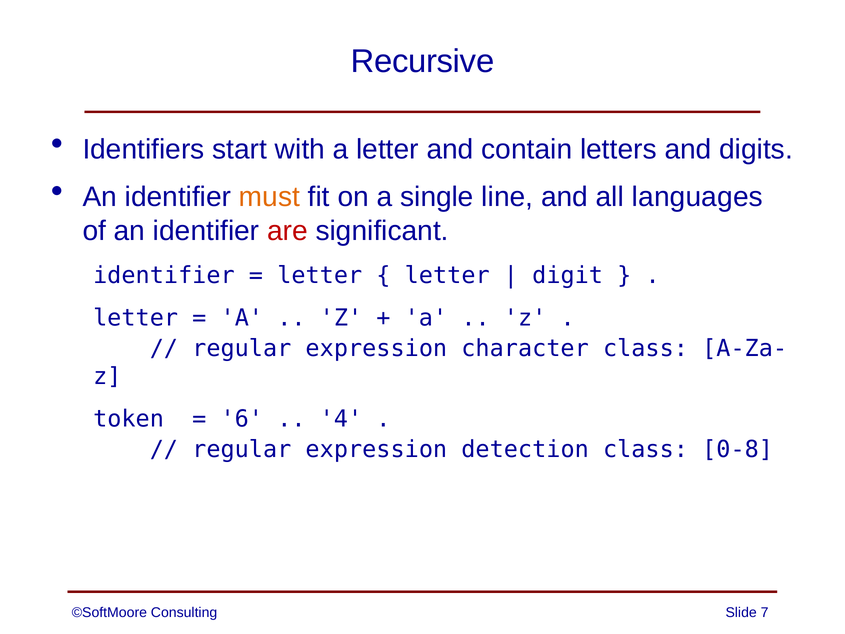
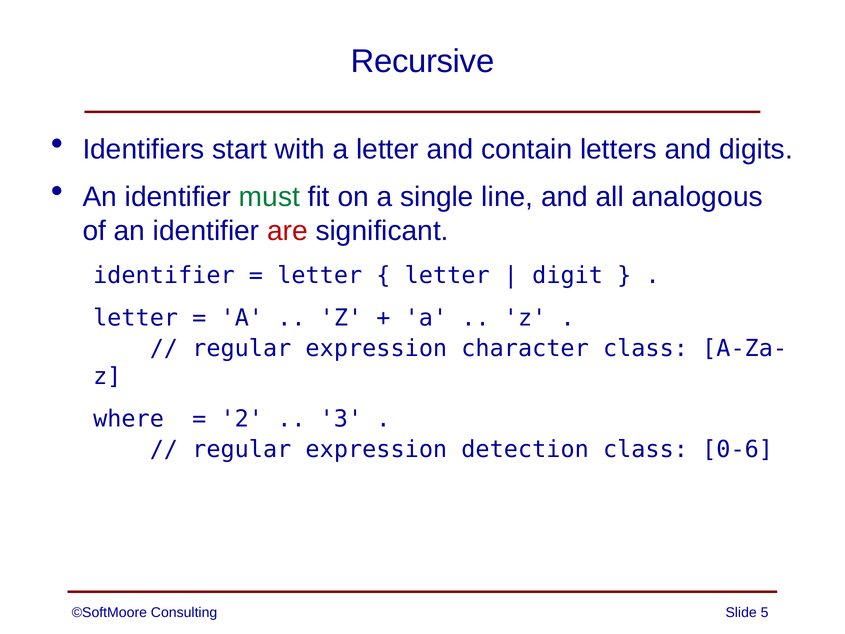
must colour: orange -> green (270, 197)
languages: languages -> analogous (697, 197)
token: token -> where (129, 419)
6: 6 -> 2 (242, 419)
4: 4 -> 3 (341, 419)
0-8: 0-8 -> 0-6 (738, 449)
7: 7 -> 5 (765, 612)
